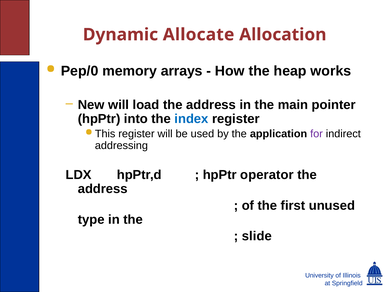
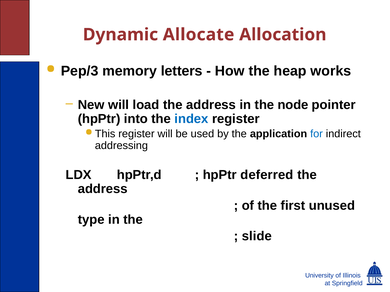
Pep/0: Pep/0 -> Pep/3 (80, 71)
arrays: arrays -> letters (182, 71)
main: main -> node (293, 105)
for colour: purple -> blue (317, 134)
operator: operator -> deferred (267, 175)
